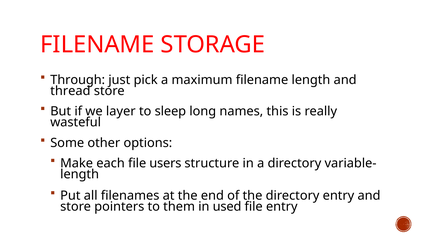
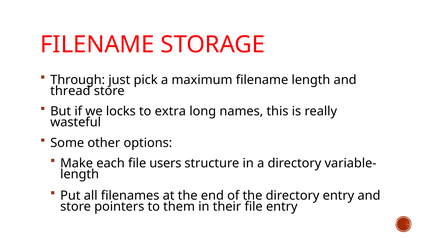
layer: layer -> locks (121, 111)
sleep: sleep -> extra (170, 111)
used: used -> their (227, 207)
